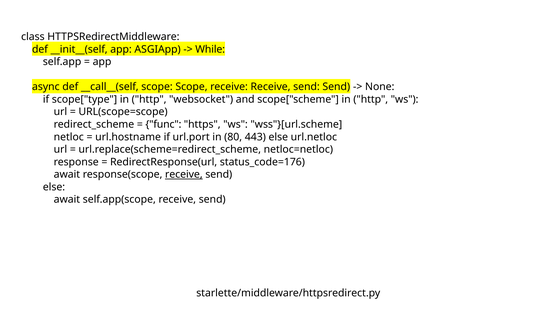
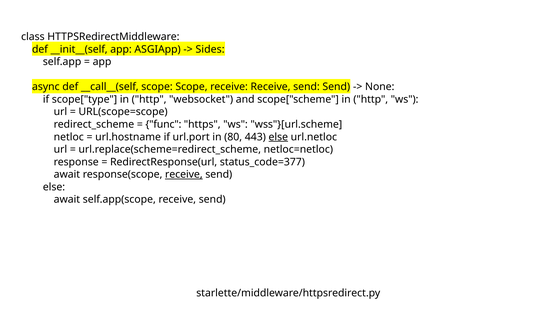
While: While -> Sides (210, 49)
else underline: none -> present (278, 137)
status_code=176: status_code=176 -> status_code=377 (262, 162)
